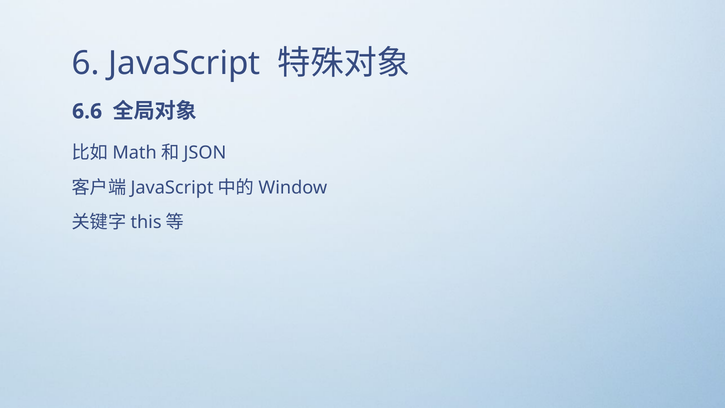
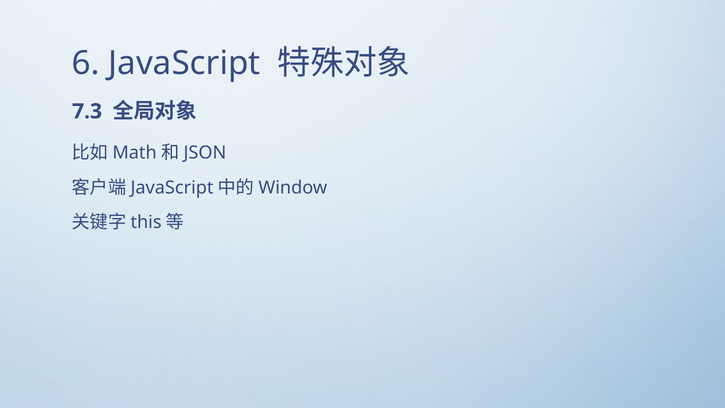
6.6: 6.6 -> 7.3 (87, 111)
